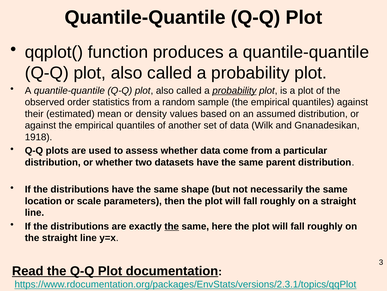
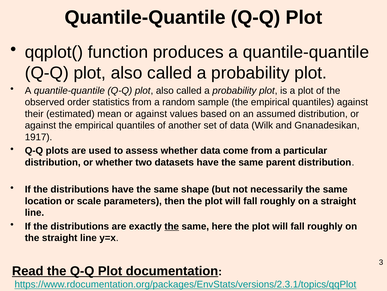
probability underline: present -> none (234, 90)
mean or density: density -> against (151, 114)
1918: 1918 -> 1917 (39, 137)
